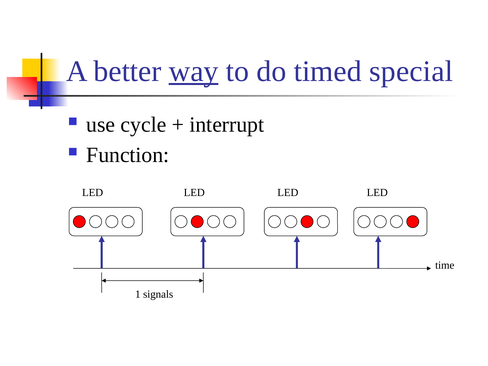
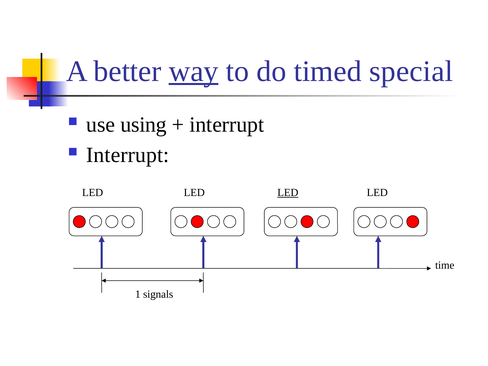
cycle: cycle -> using (144, 125)
Function: Function -> Interrupt (128, 155)
LED underline: none -> present (288, 193)
